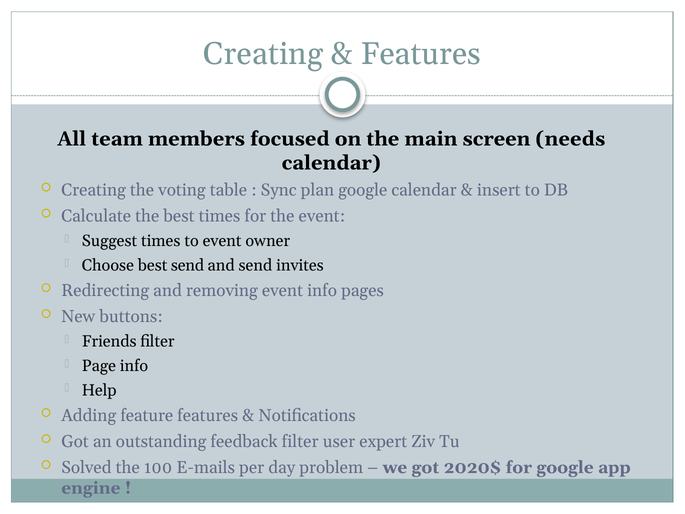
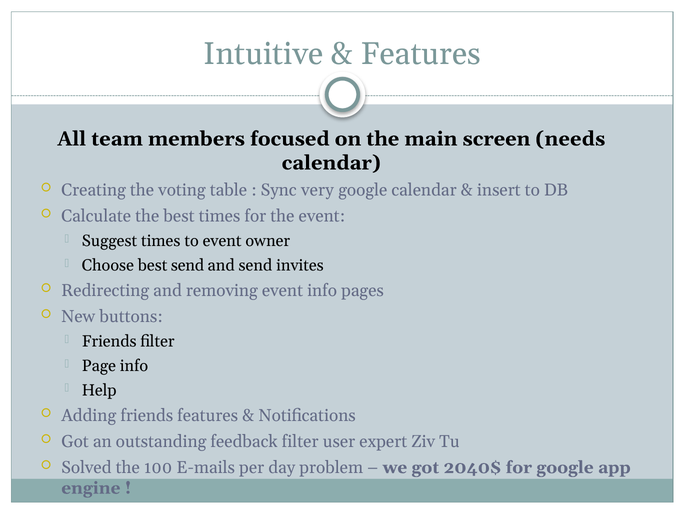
Creating: Creating -> Intuitive (263, 54)
plan: plan -> very (317, 190)
Adding feature: feature -> friends (147, 415)
2020$: 2020$ -> 2040$ (472, 467)
